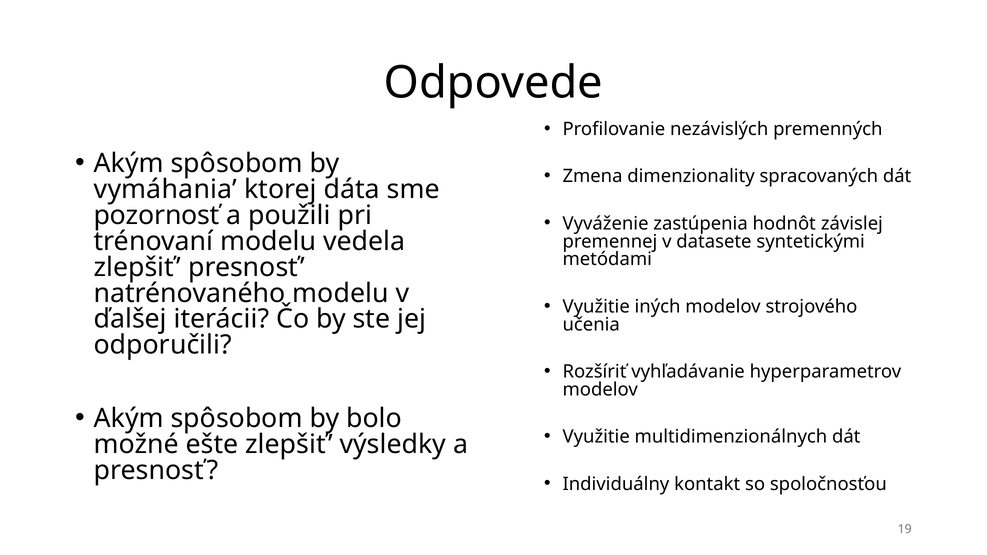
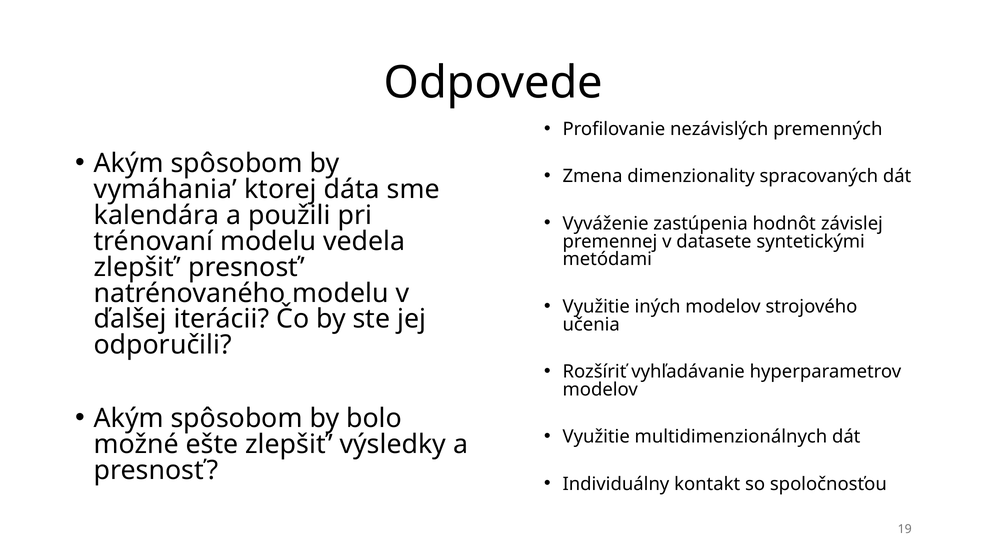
pozornosť: pozornosť -> kalendára (157, 215)
